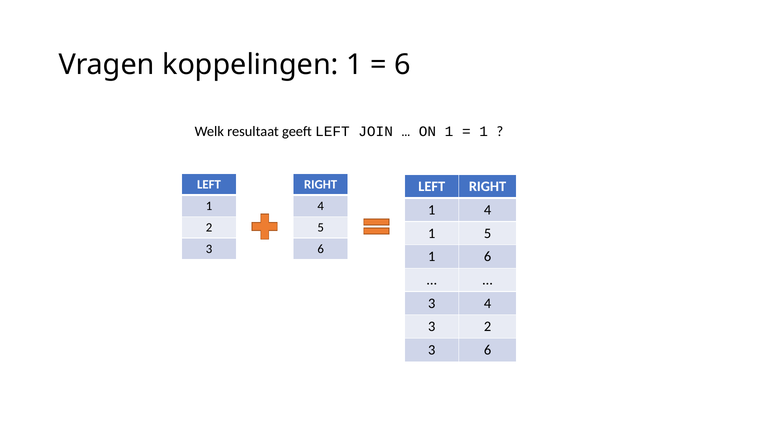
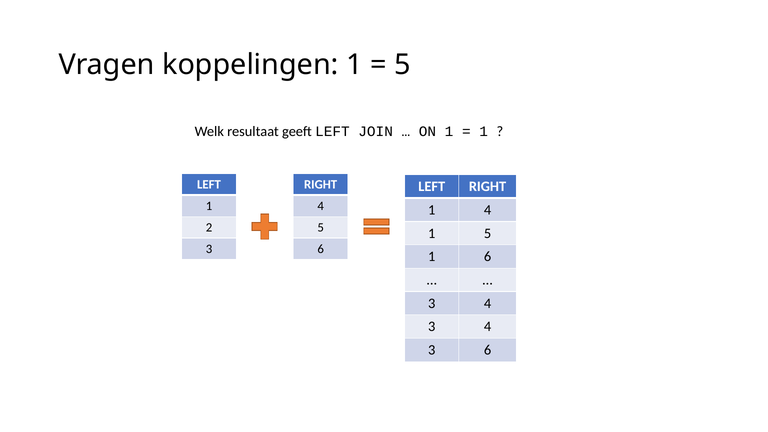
6: 6 -> 5 (402, 65)
2: 2 -> 4 (488, 327)
